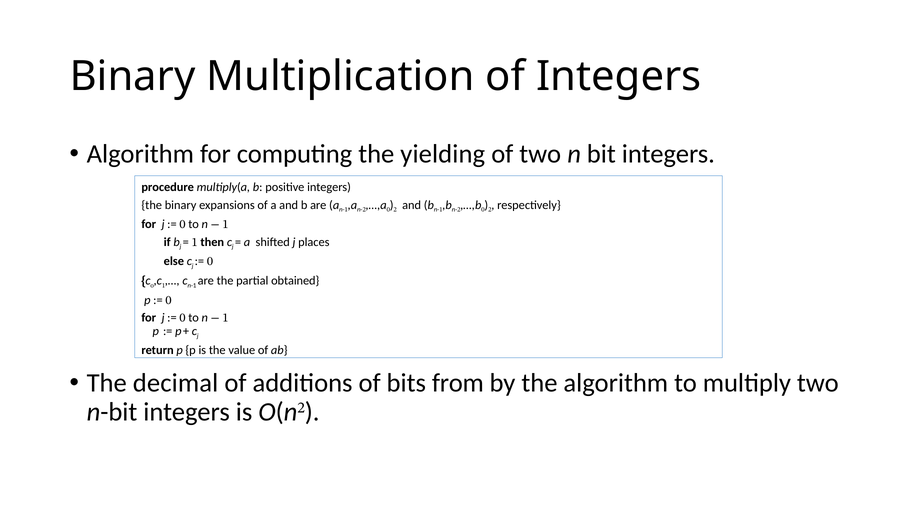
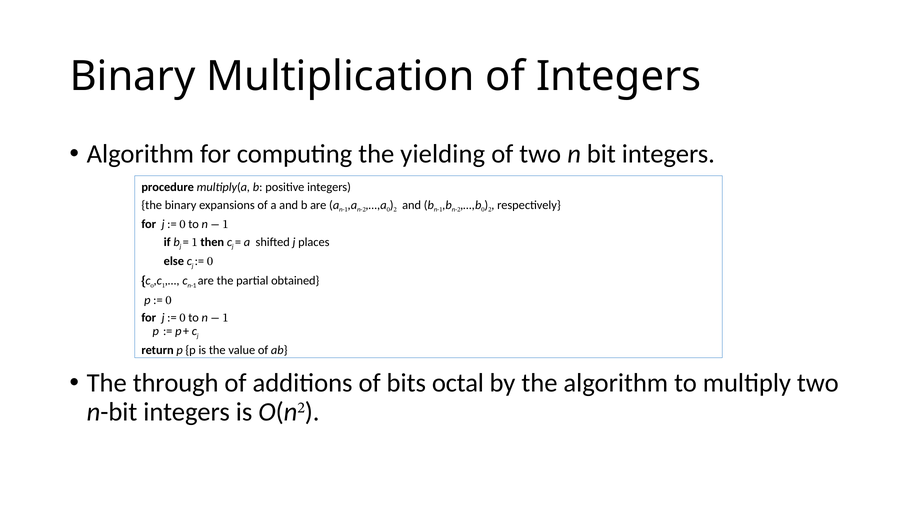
decimal: decimal -> through (176, 384)
from: from -> octal (458, 384)
